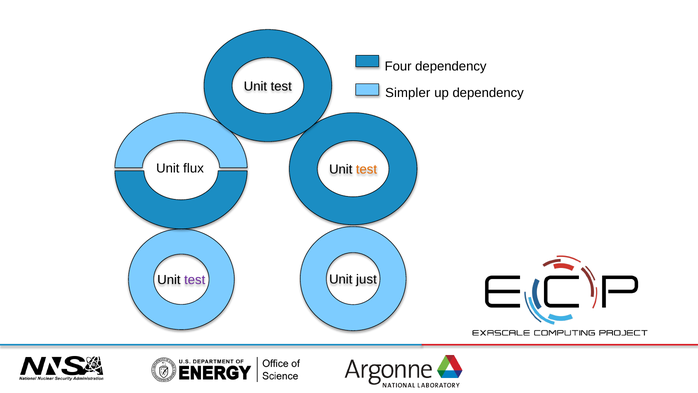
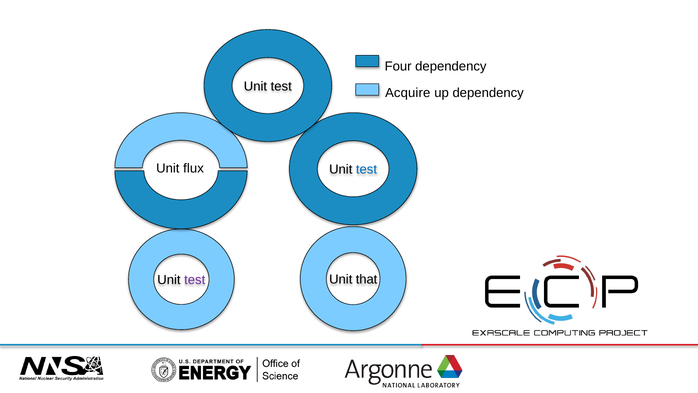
Simpler: Simpler -> Acquire (408, 93)
test colour: orange -> blue (367, 170)
just: just -> that (367, 279)
